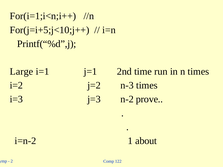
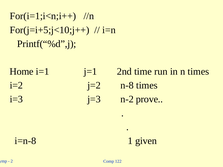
Large: Large -> Home (22, 72)
n-3: n-3 -> n-8 (127, 85)
i=n-2: i=n-2 -> i=n-8 (25, 141)
about: about -> given (146, 141)
